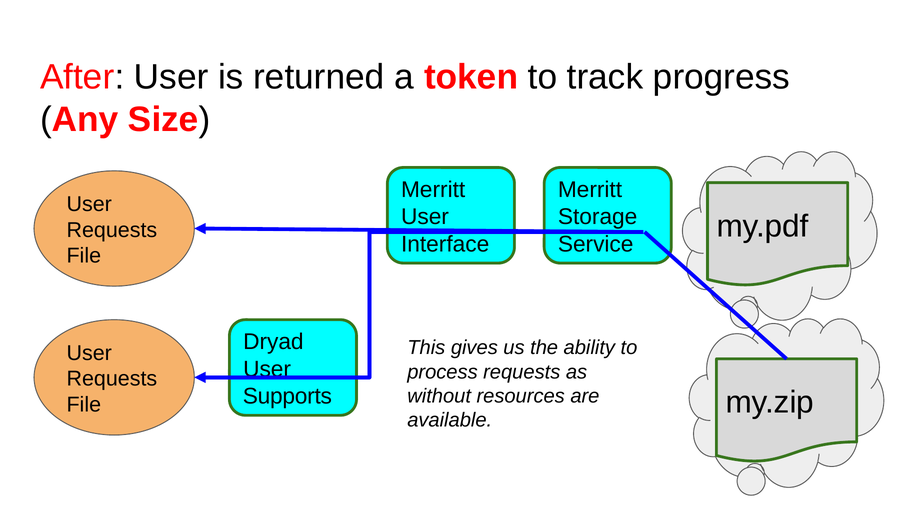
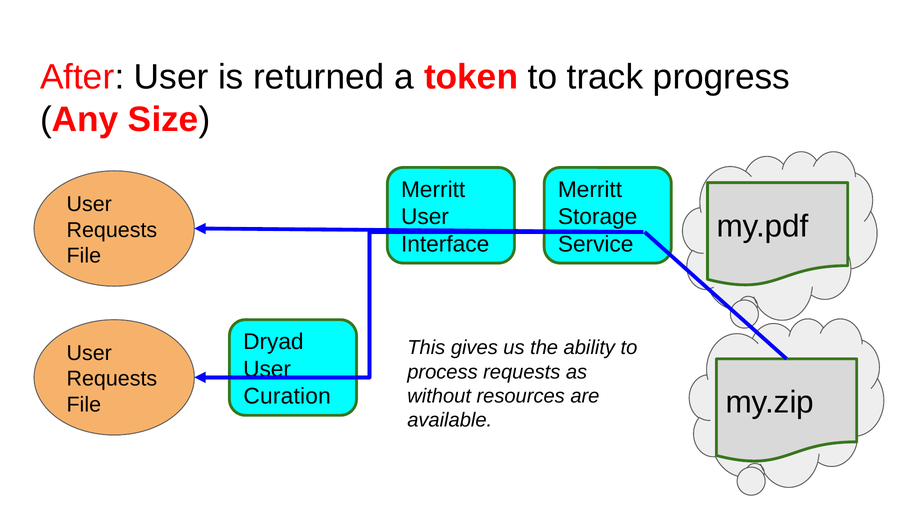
Supports: Supports -> Curation (287, 396)
